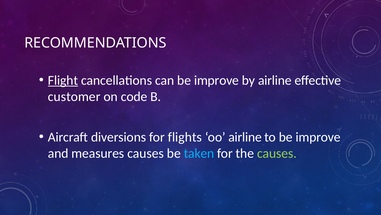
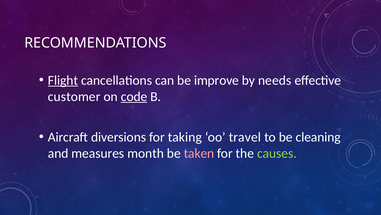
by airline: airline -> needs (275, 80)
code underline: none -> present (134, 96)
flights: flights -> taking (185, 137)
oo airline: airline -> travel (245, 137)
to be improve: improve -> cleaning (318, 137)
measures causes: causes -> month (146, 153)
taken colour: light blue -> pink (199, 153)
